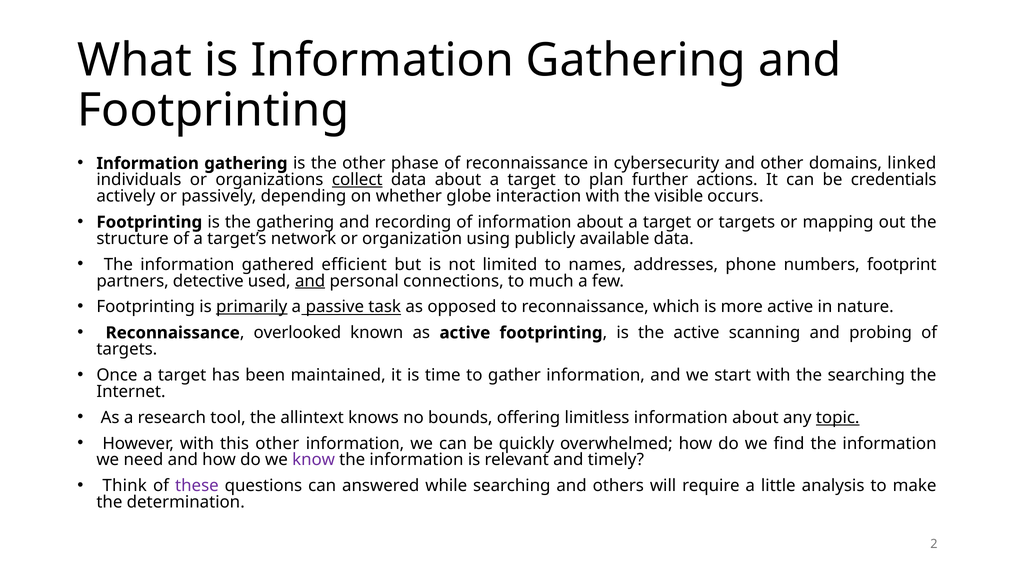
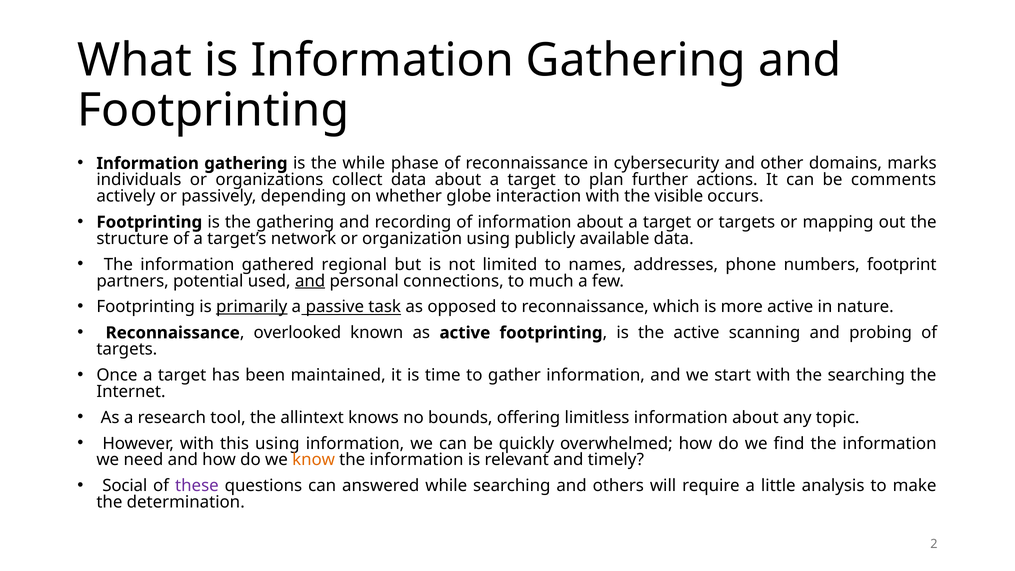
the other: other -> while (364, 163)
linked: linked -> marks (912, 163)
collect underline: present -> none (357, 180)
credentials: credentials -> comments (894, 180)
efficient: efficient -> regional (354, 264)
detective: detective -> potential (208, 281)
topic underline: present -> none (838, 417)
this other: other -> using (277, 443)
know colour: purple -> orange (314, 460)
Think: Think -> Social (125, 486)
